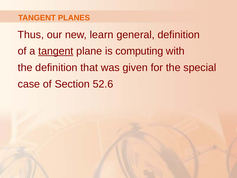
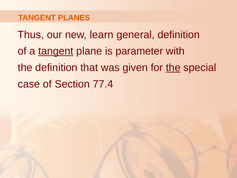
computing: computing -> parameter (139, 51)
the underline: none -> present (173, 68)
52.6: 52.6 -> 77.4 (103, 84)
